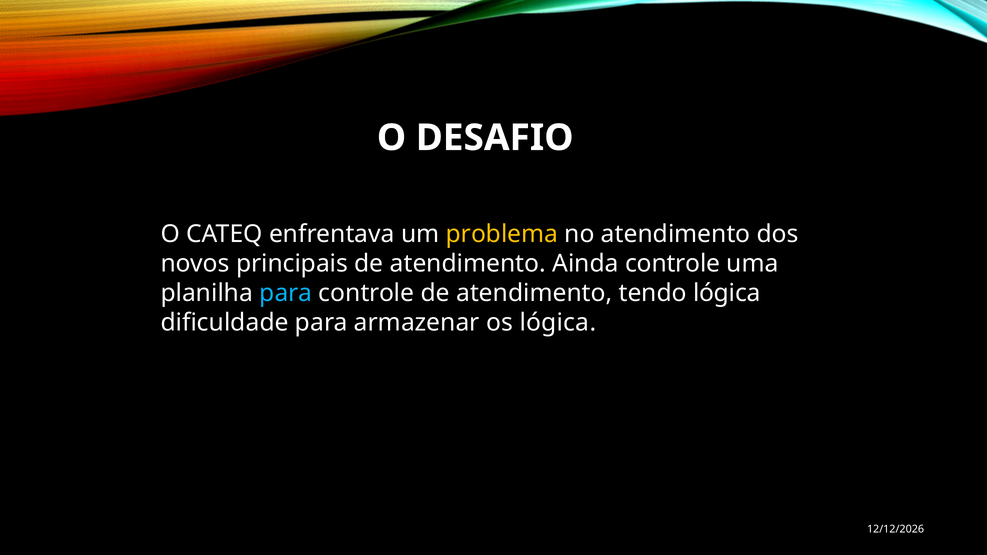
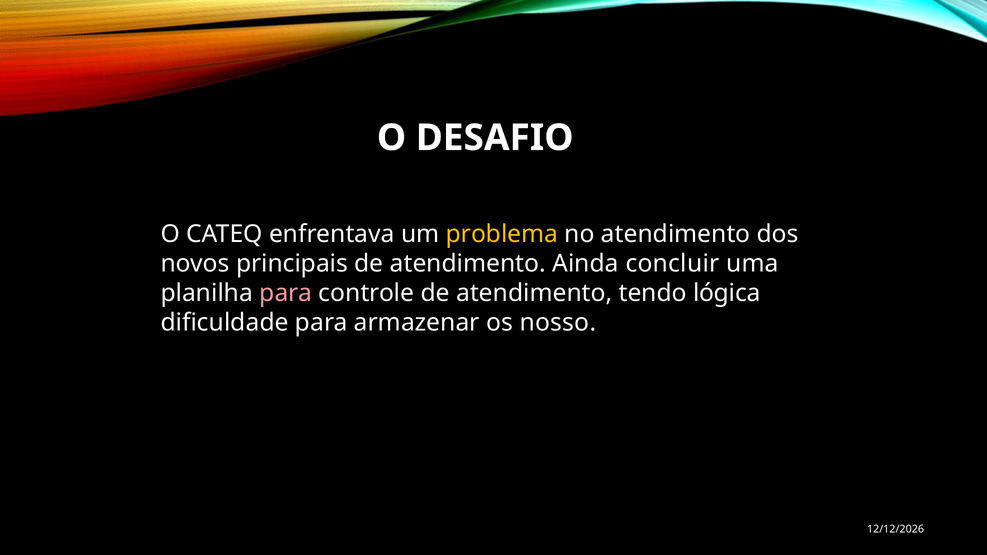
Ainda controle: controle -> concluir (672, 264)
para colour: light blue -> pink (286, 293)
os lógica: lógica -> nosso (558, 323)
